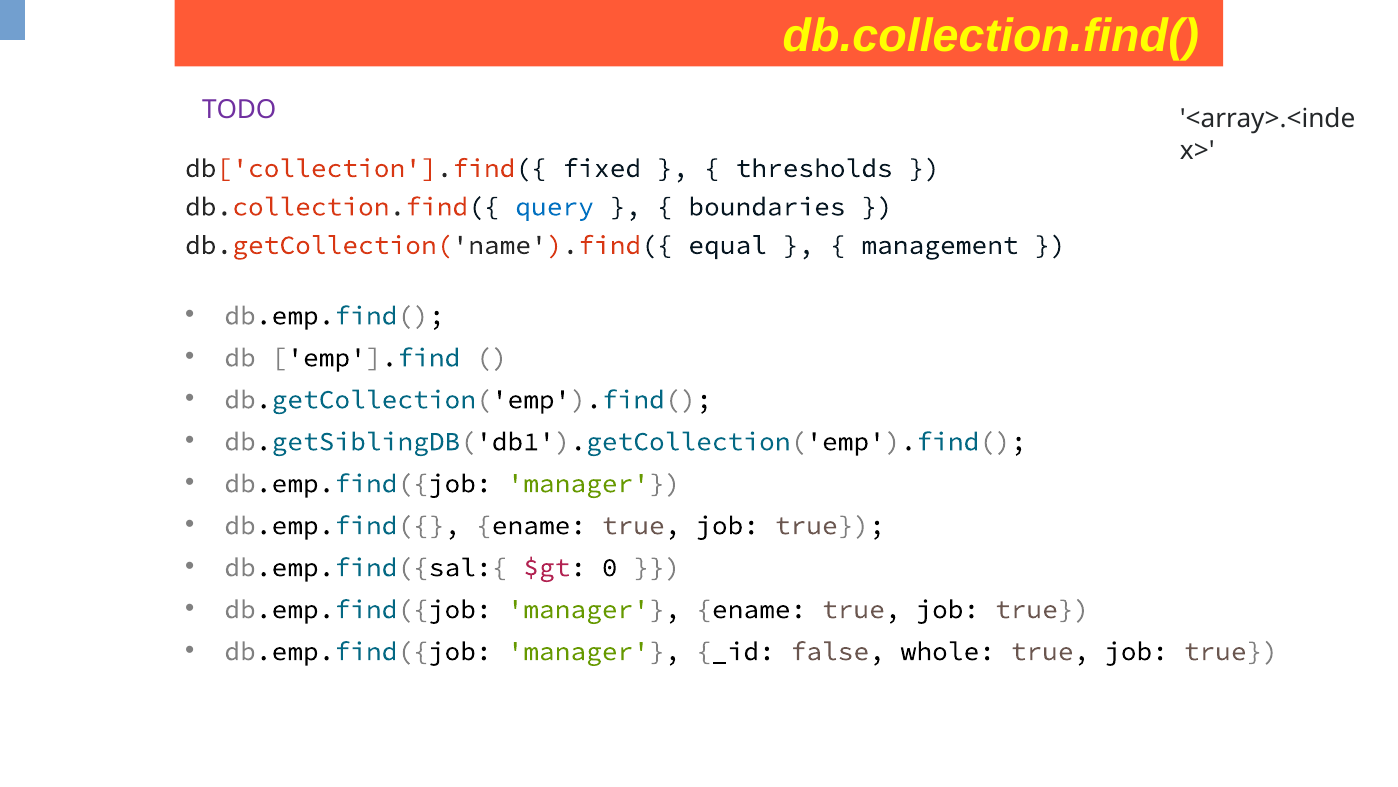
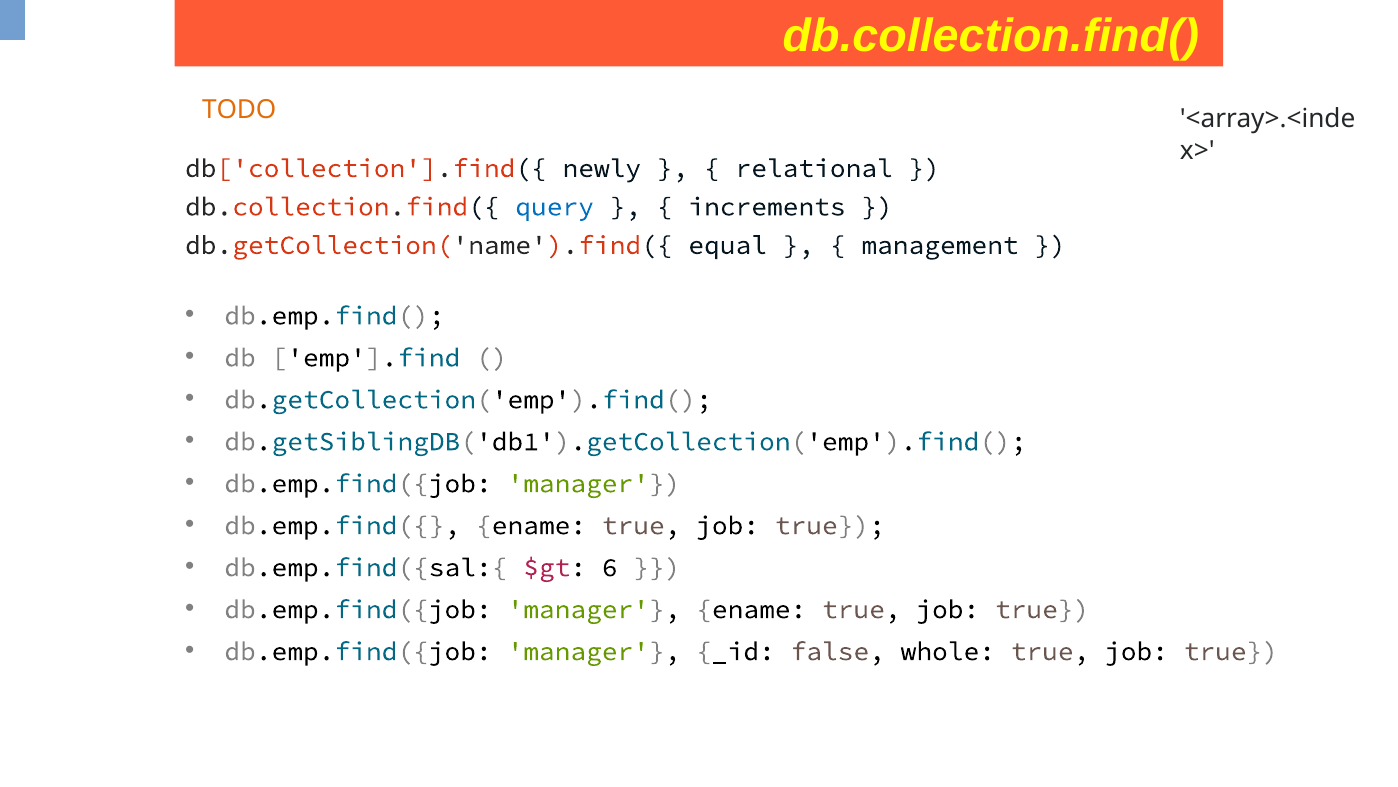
TODO colour: purple -> orange (239, 110)
fixed: fixed -> newly (602, 168)
thresholds: thresholds -> relational (814, 168)
boundaries: boundaries -> increments (767, 207)
0: 0 -> 6 (610, 567)
